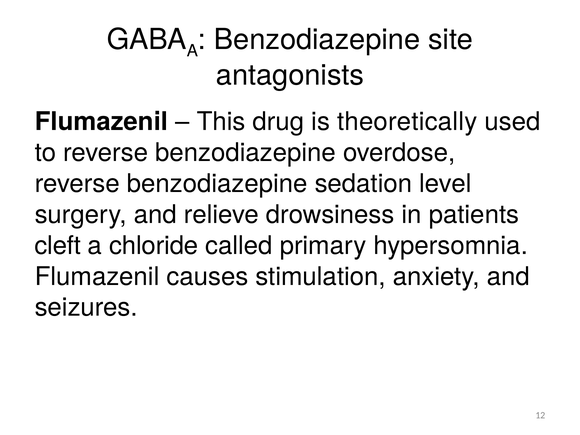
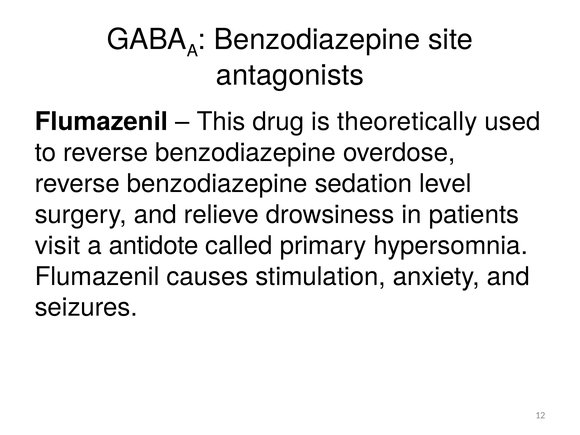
cleft: cleft -> visit (57, 246)
chloride: chloride -> antidote (154, 246)
